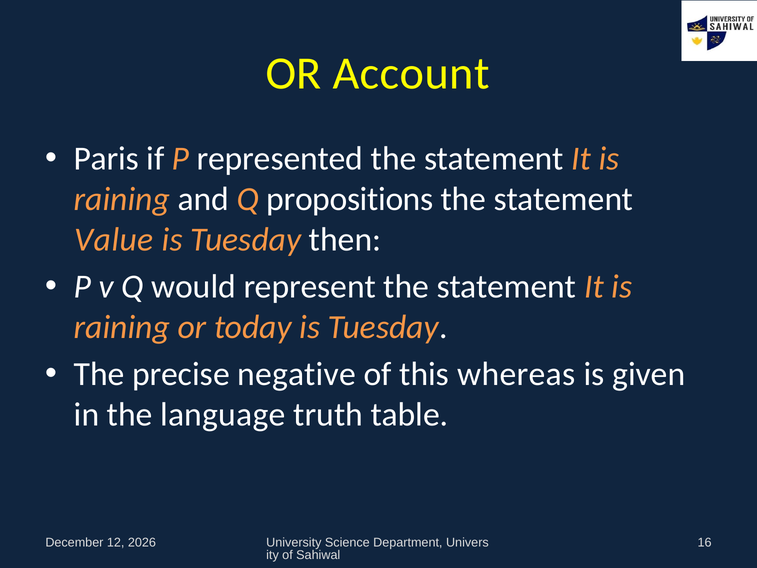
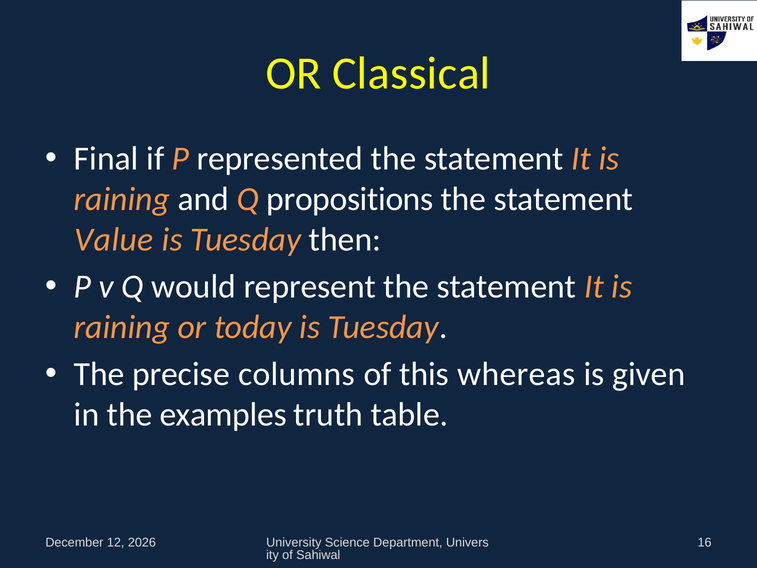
Account: Account -> Classical (411, 73)
Paris: Paris -> Final (106, 159)
negative: negative -> columns (297, 374)
language: language -> examples (223, 415)
